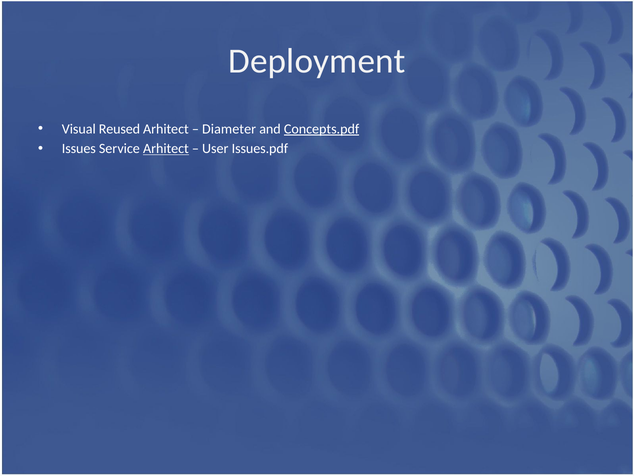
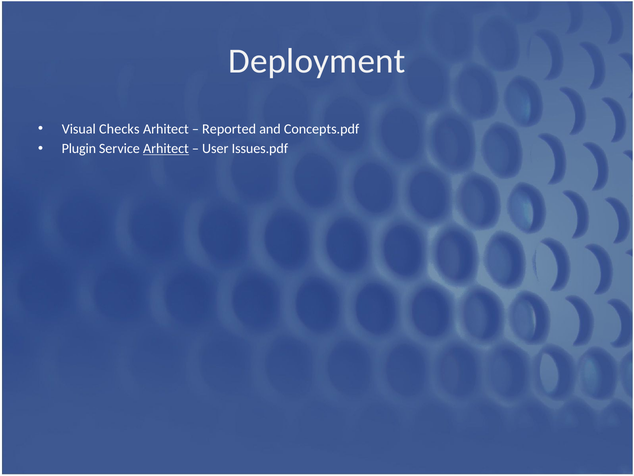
Reused: Reused -> Checks (119, 129)
Diameter: Diameter -> Reported (229, 129)
Concepts.pdf underline: present -> none (322, 129)
Issues: Issues -> Plugin (79, 149)
